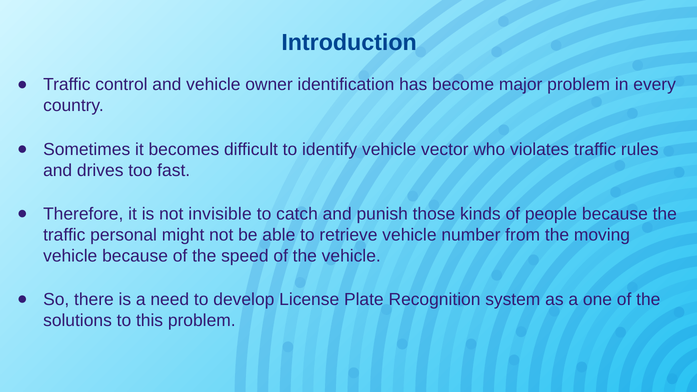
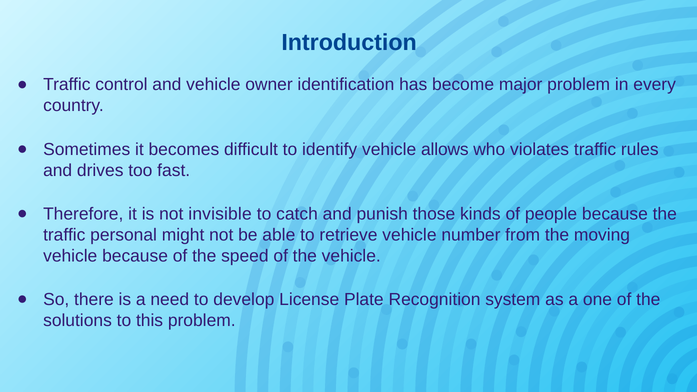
vector: vector -> allows (445, 149)
